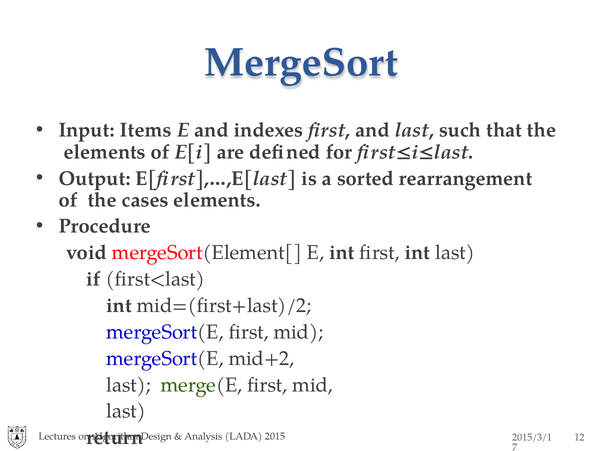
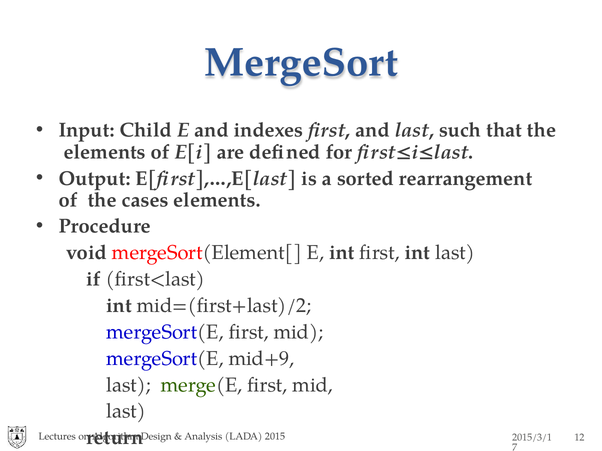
Items: Items -> Child (146, 131)
mid+2: mid+2 -> mid+9 (261, 359)
